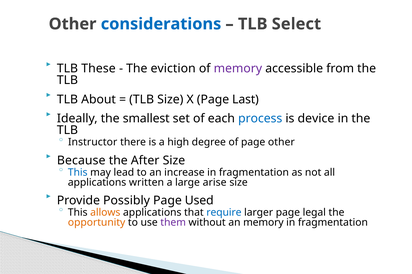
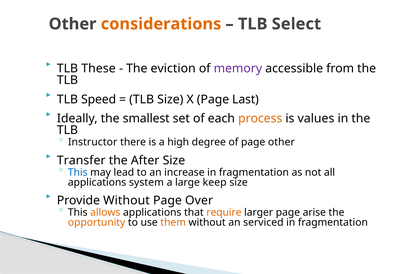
considerations colour: blue -> orange (161, 24)
About: About -> Speed (99, 100)
process colour: blue -> orange (260, 119)
device: device -> values (316, 119)
Because: Because -> Transfer (81, 161)
written: written -> system (146, 183)
arise: arise -> keep (215, 183)
Provide Possibly: Possibly -> Without (127, 201)
Used: Used -> Over (199, 201)
require colour: blue -> orange (224, 213)
legal: legal -> arise (314, 213)
them colour: purple -> orange (173, 223)
an memory: memory -> serviced (263, 223)
